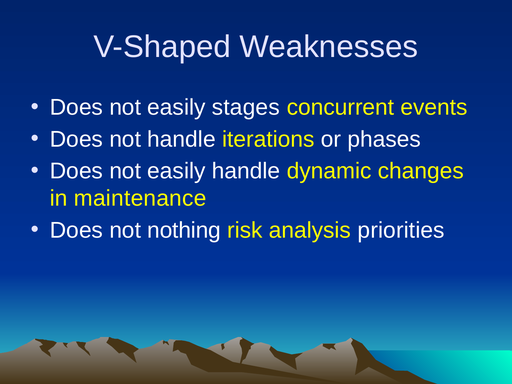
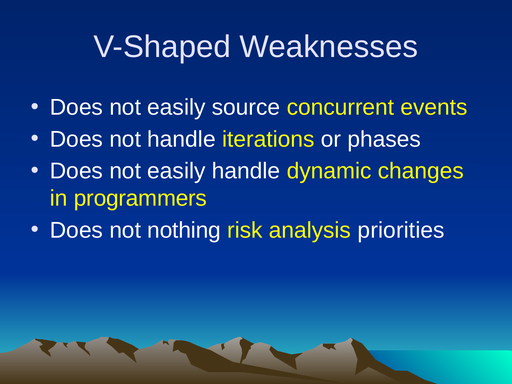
stages: stages -> source (246, 107)
maintenance: maintenance -> programmers (140, 198)
